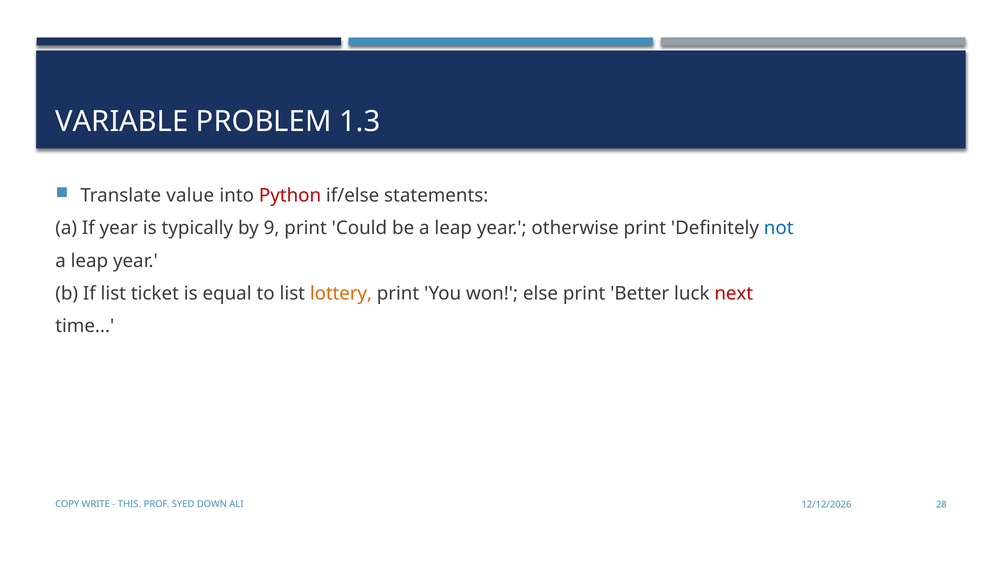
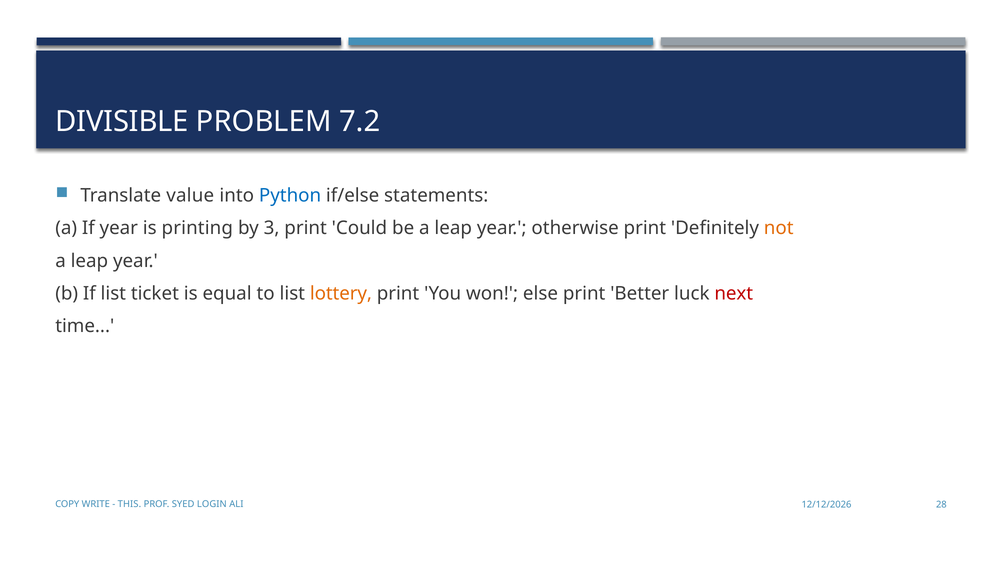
VARIABLE: VARIABLE -> DIVISIBLE (122, 122)
1.3: 1.3 -> 7.2 (360, 122)
Python colour: red -> blue (290, 196)
typically: typically -> printing (197, 228)
9: 9 -> 3 (272, 228)
not colour: blue -> orange (779, 228)
DOWN: DOWN -> LOGIN (212, 504)
